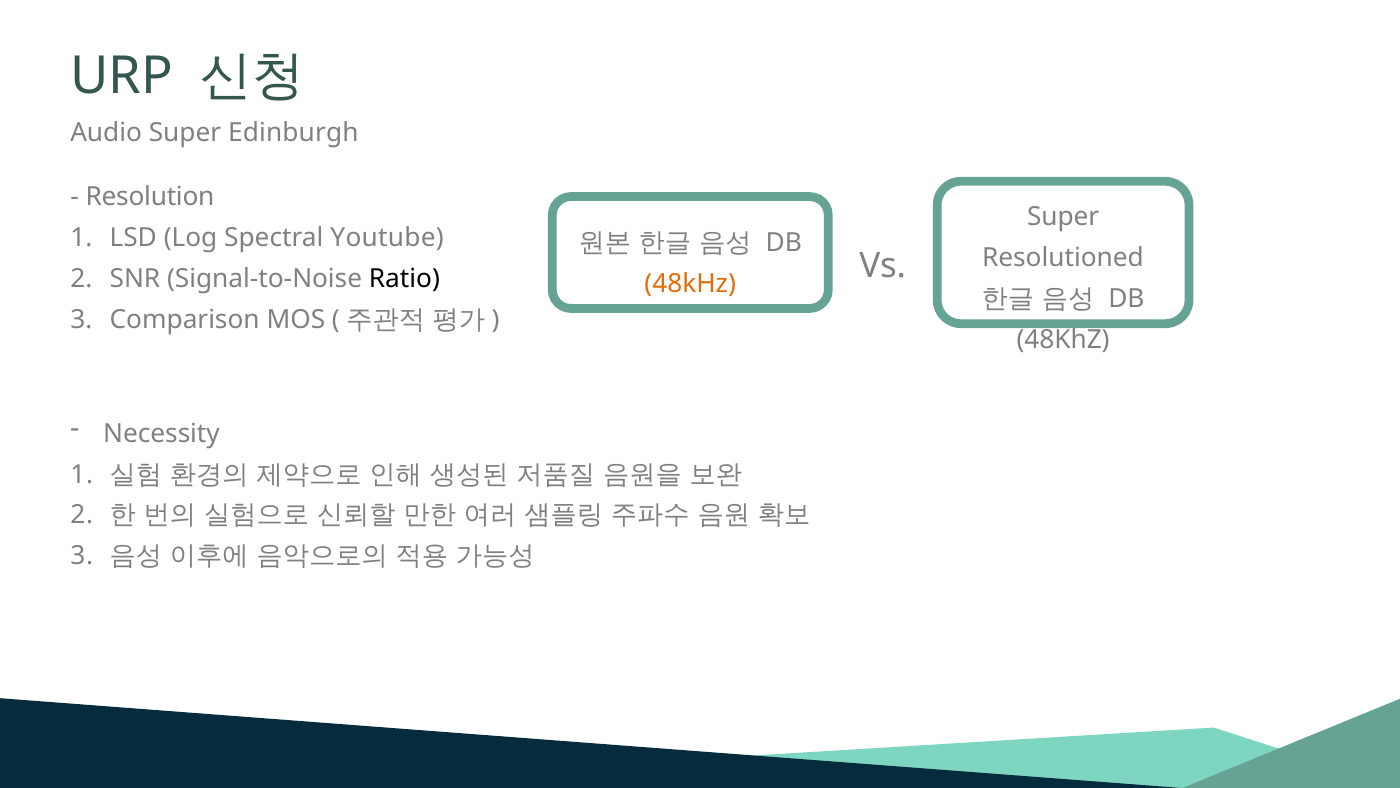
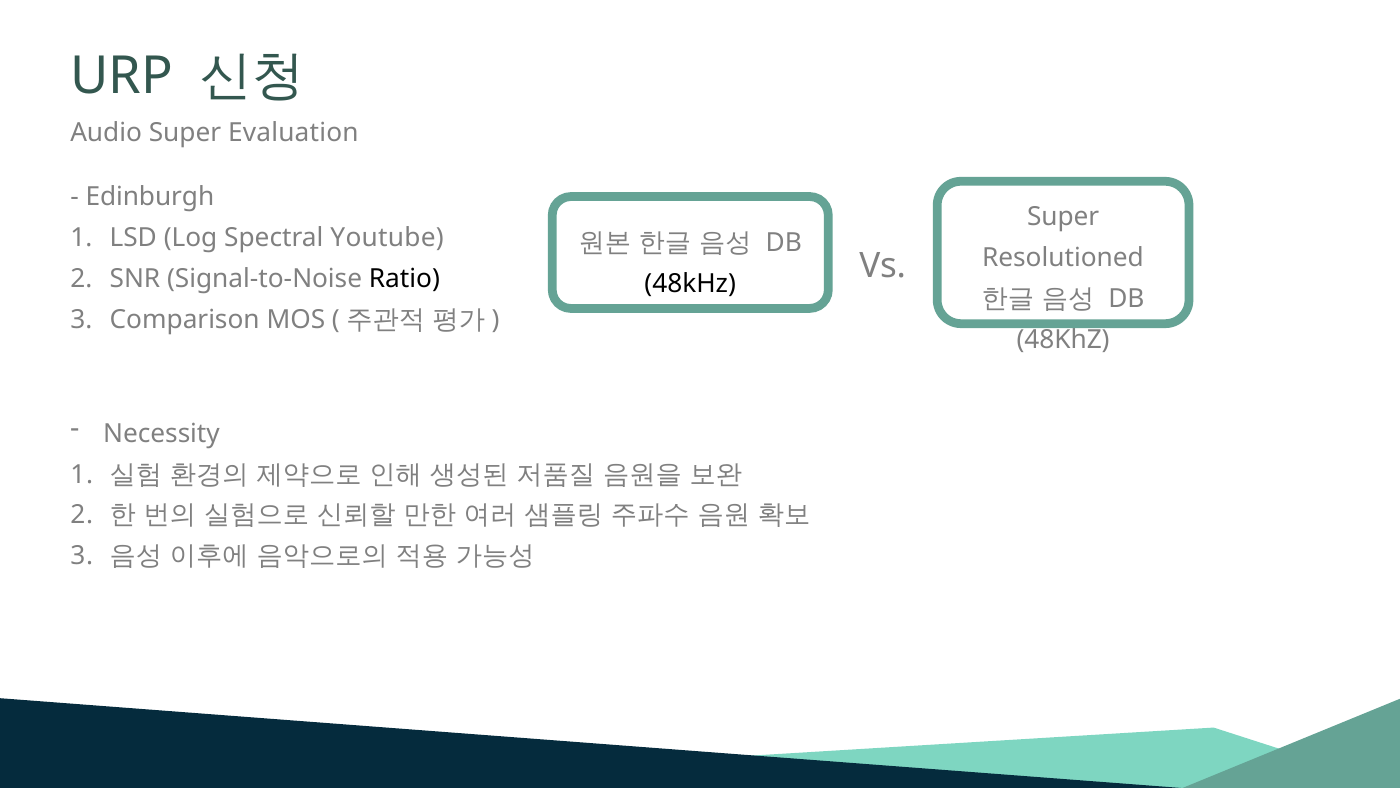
Edinburgh: Edinburgh -> Evaluation (293, 133)
Resolution: Resolution -> Edinburgh (150, 196)
48kHz colour: orange -> black (690, 283)
